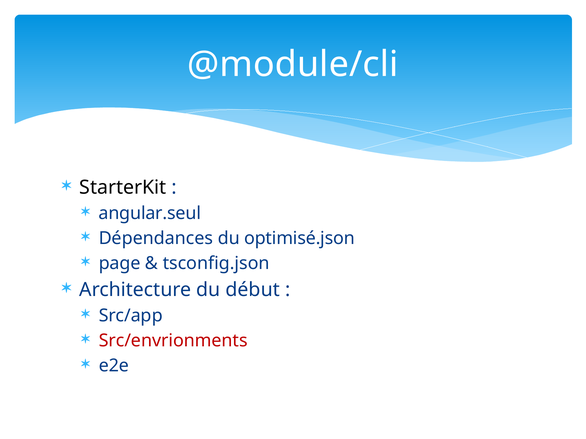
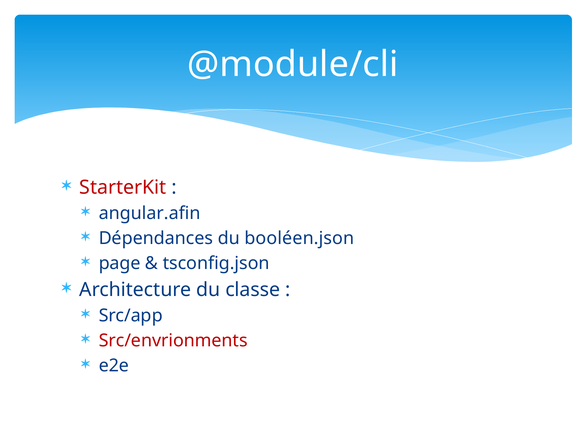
StarterKit colour: black -> red (123, 187)
angular.seul: angular.seul -> angular.afin (150, 213)
optimisé.json: optimisé.json -> booléen.json (299, 238)
début: début -> classe (253, 290)
